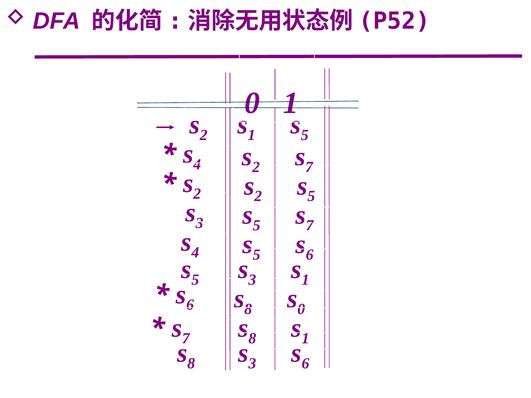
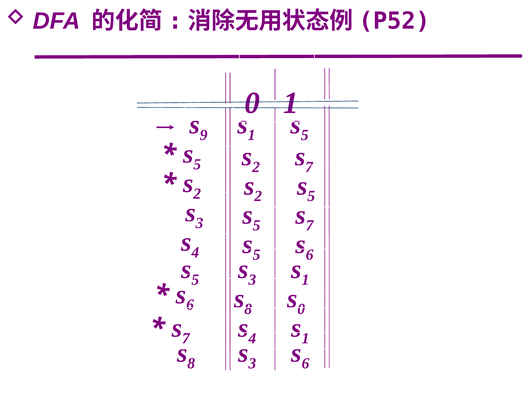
2: 2 -> 9 (204, 135)
4: 4 -> 5 (197, 165)
8: 8 -> 4 (252, 339)
